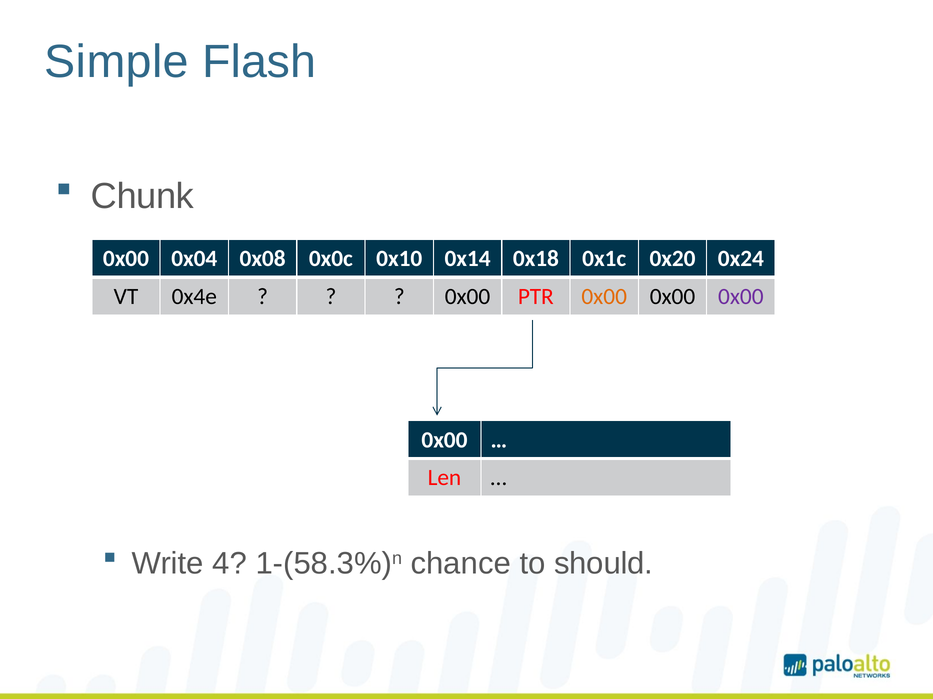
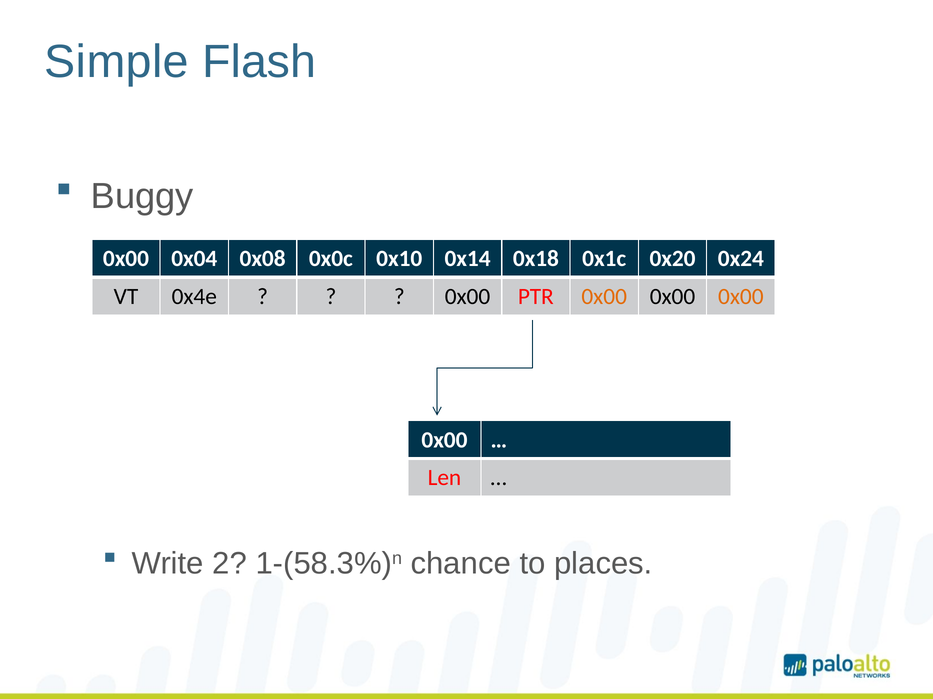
Chunk: Chunk -> Buggy (142, 196)
0x00 colour: purple -> orange (741, 297)
4: 4 -> 2 (230, 564)
should: should -> places (603, 564)
